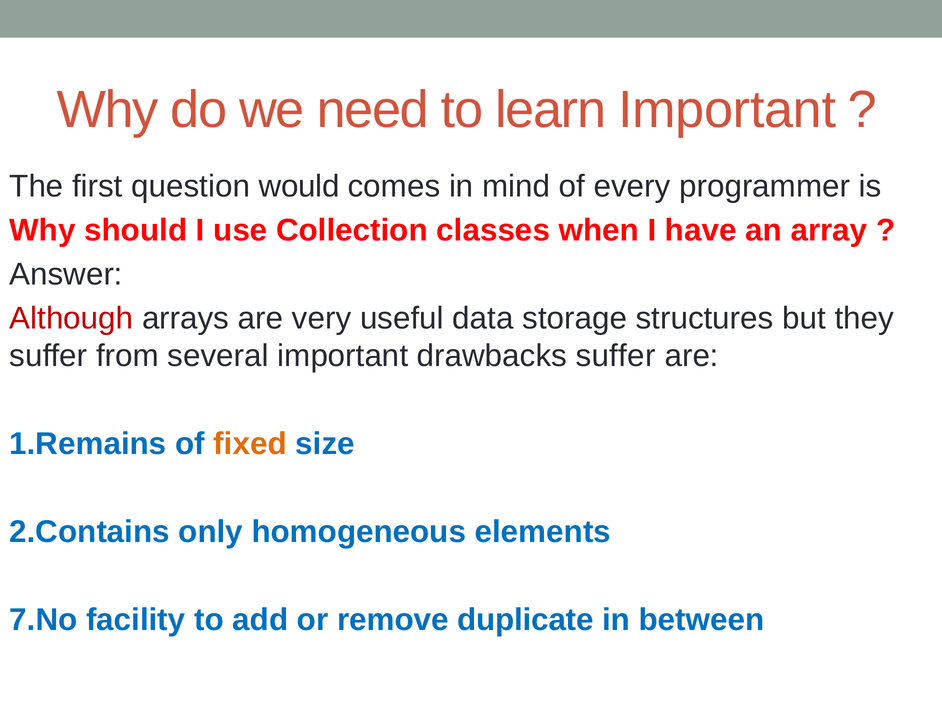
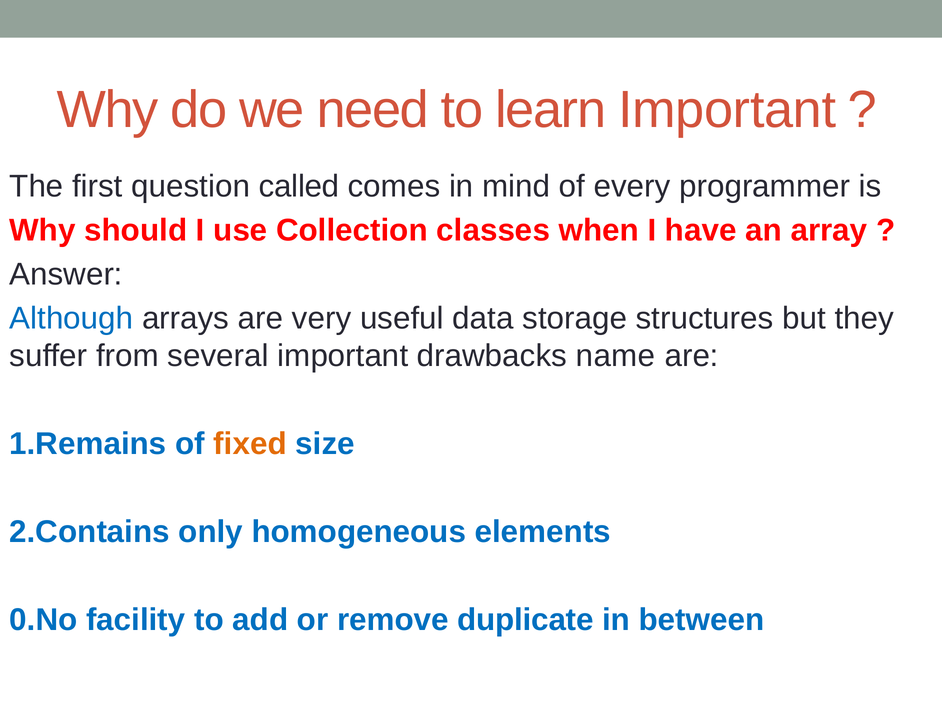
would: would -> called (299, 186)
Although colour: red -> blue (71, 318)
drawbacks suffer: suffer -> name (616, 356)
7.No: 7.No -> 0.No (43, 619)
